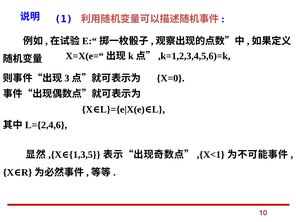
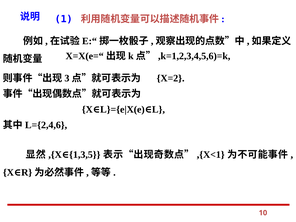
X=0: X=0 -> X=2 (171, 78)
